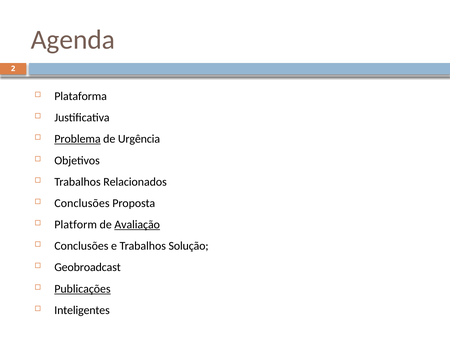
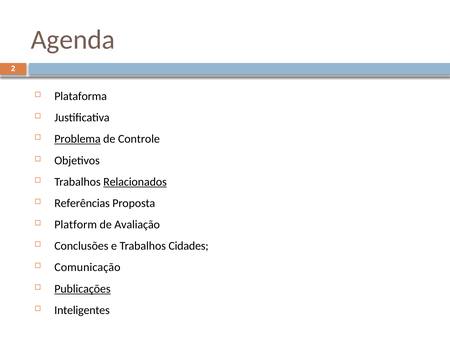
Urgência: Urgência -> Controle (139, 139)
Relacionados underline: none -> present (135, 182)
Conclusões: Conclusões -> Referências (82, 203)
Avaliação underline: present -> none (137, 224)
Solução: Solução -> Cidades (189, 246)
Geobroadcast: Geobroadcast -> Comunicação (87, 267)
